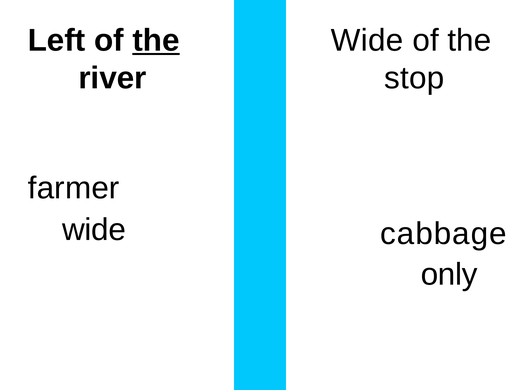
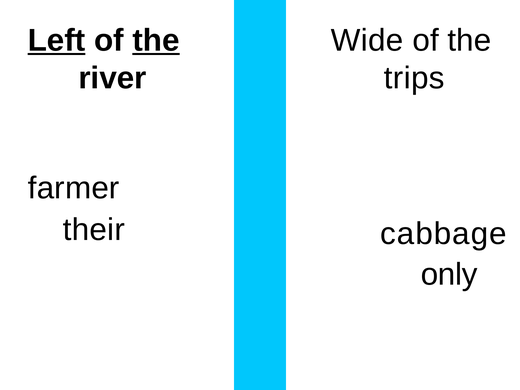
Left underline: none -> present (57, 40)
stop: stop -> trips (414, 78)
wide: wide -> their (94, 230)
